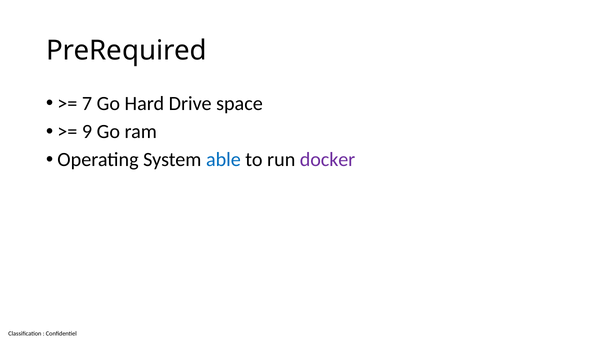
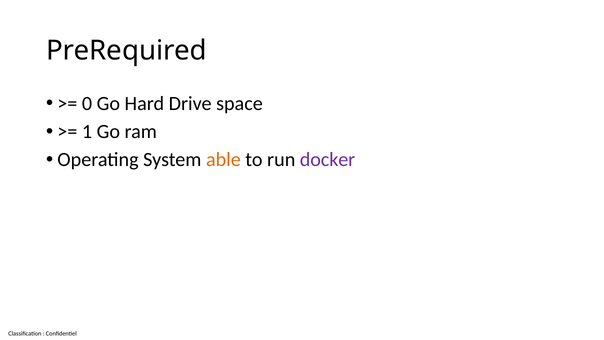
7: 7 -> 0 (87, 103)
9: 9 -> 1 (87, 132)
able colour: blue -> orange (223, 160)
